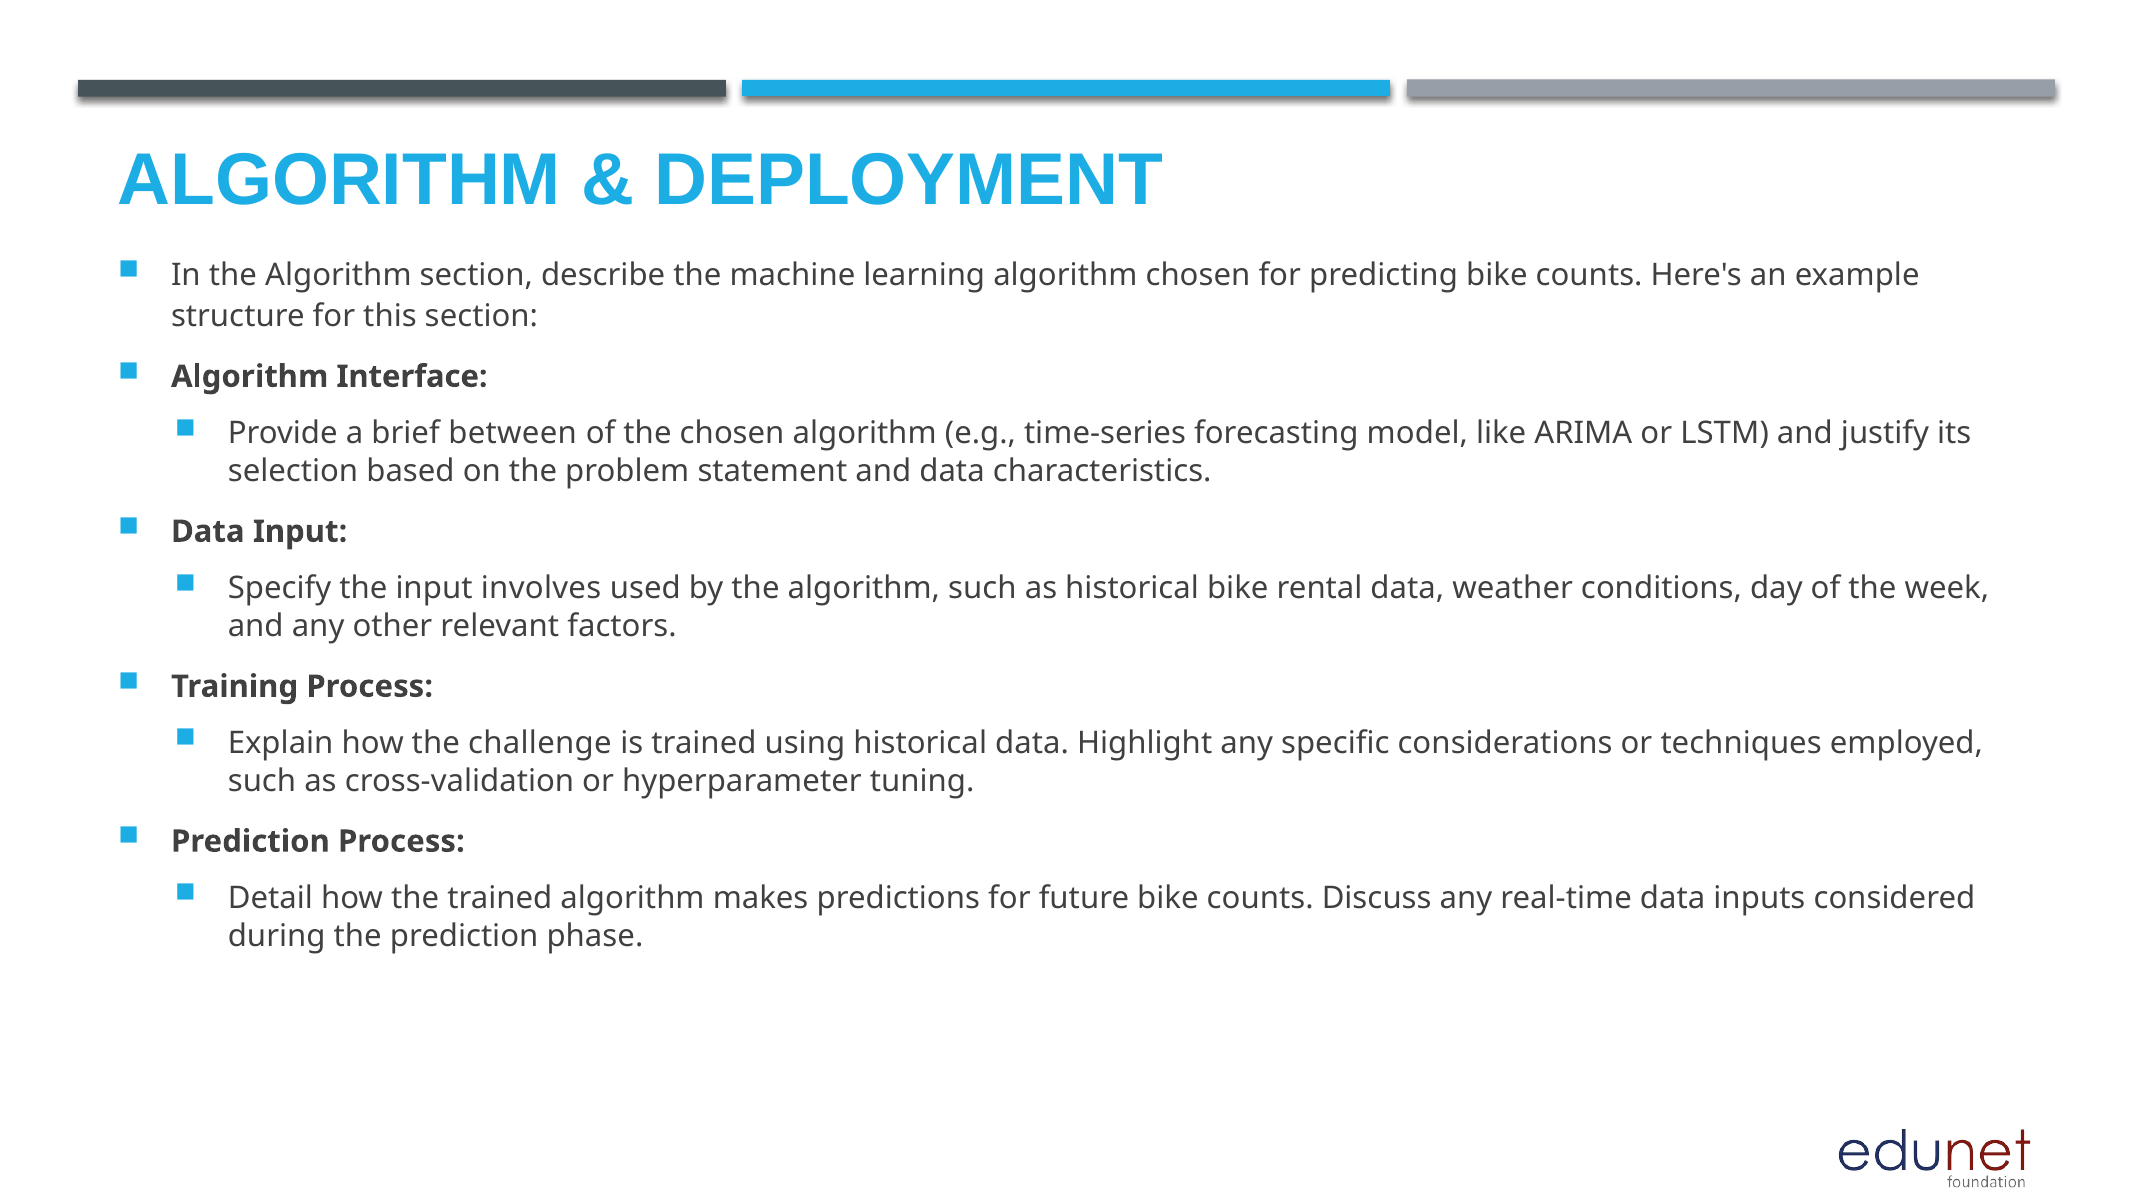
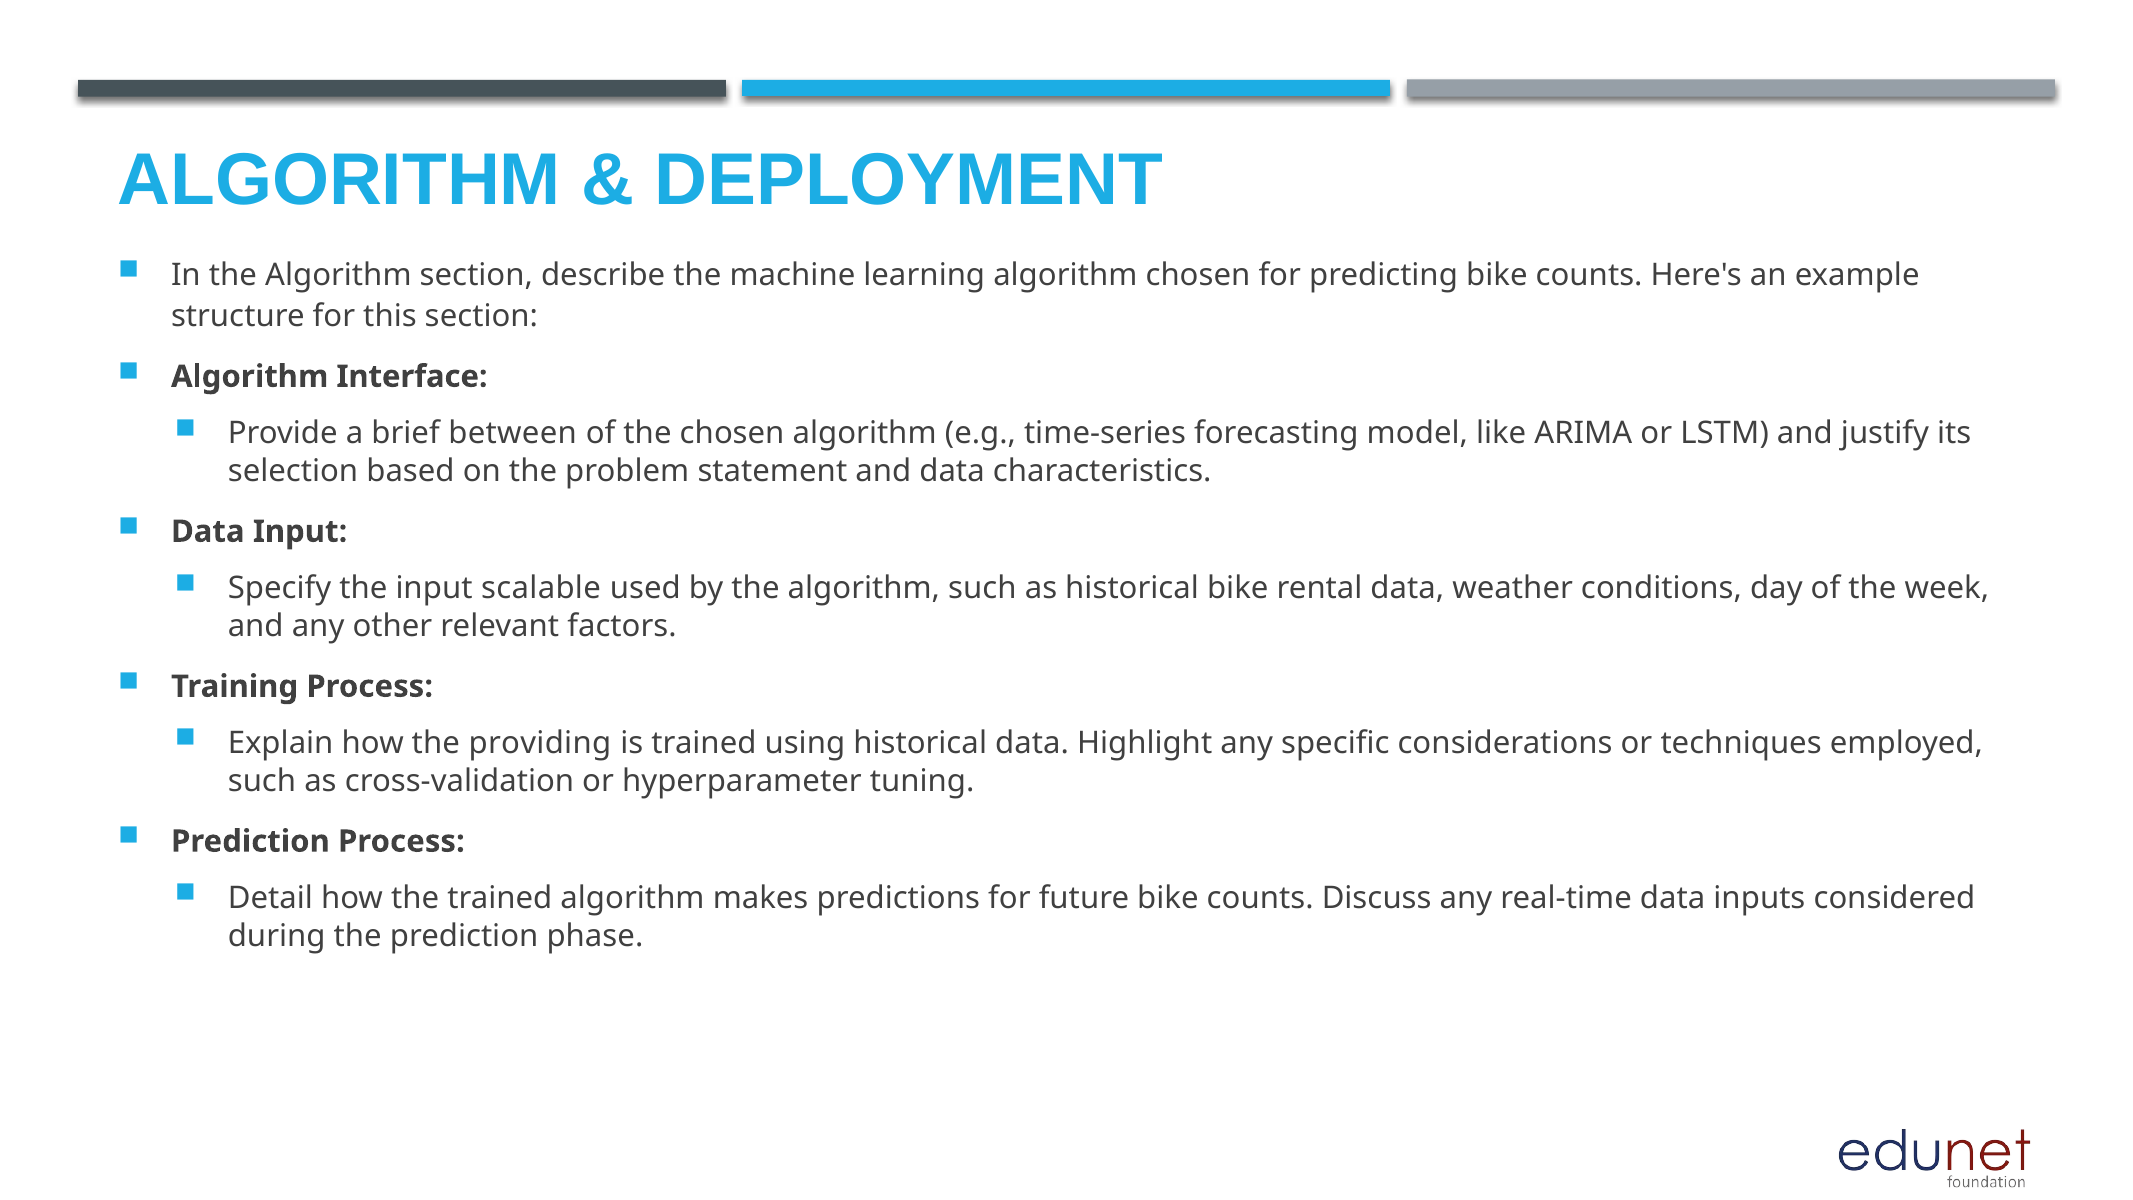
involves: involves -> scalable (541, 588)
challenge: challenge -> providing (540, 743)
